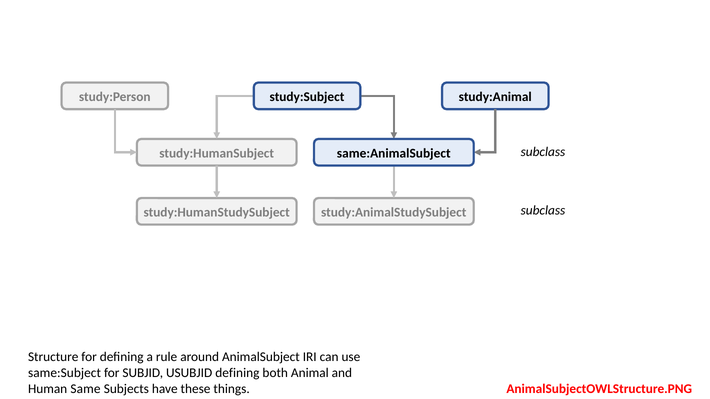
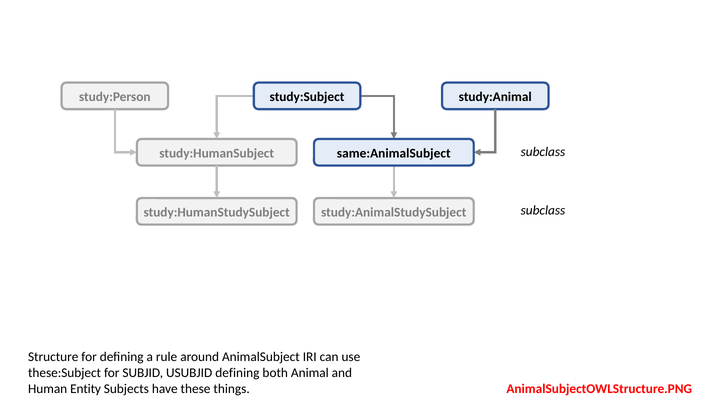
same:Subject: same:Subject -> these:Subject (65, 373)
Same: Same -> Entity (86, 389)
